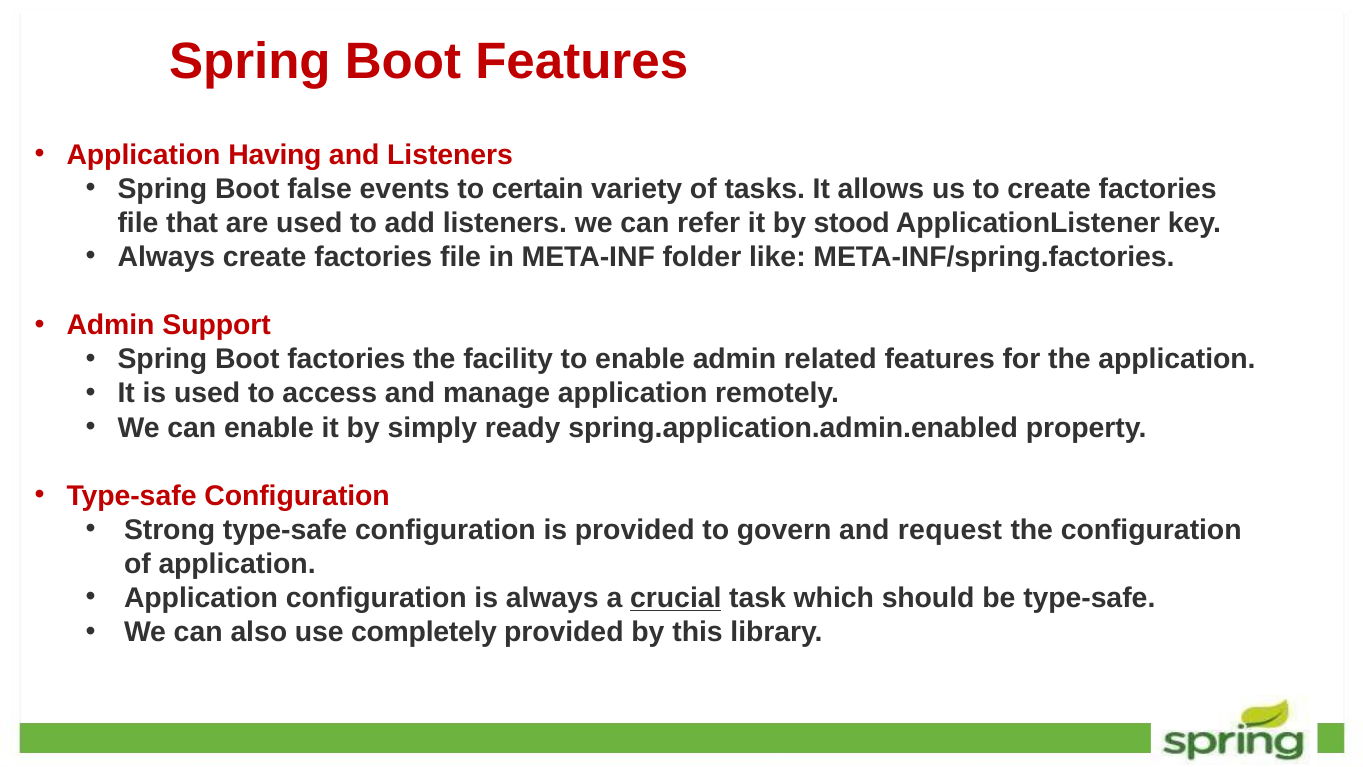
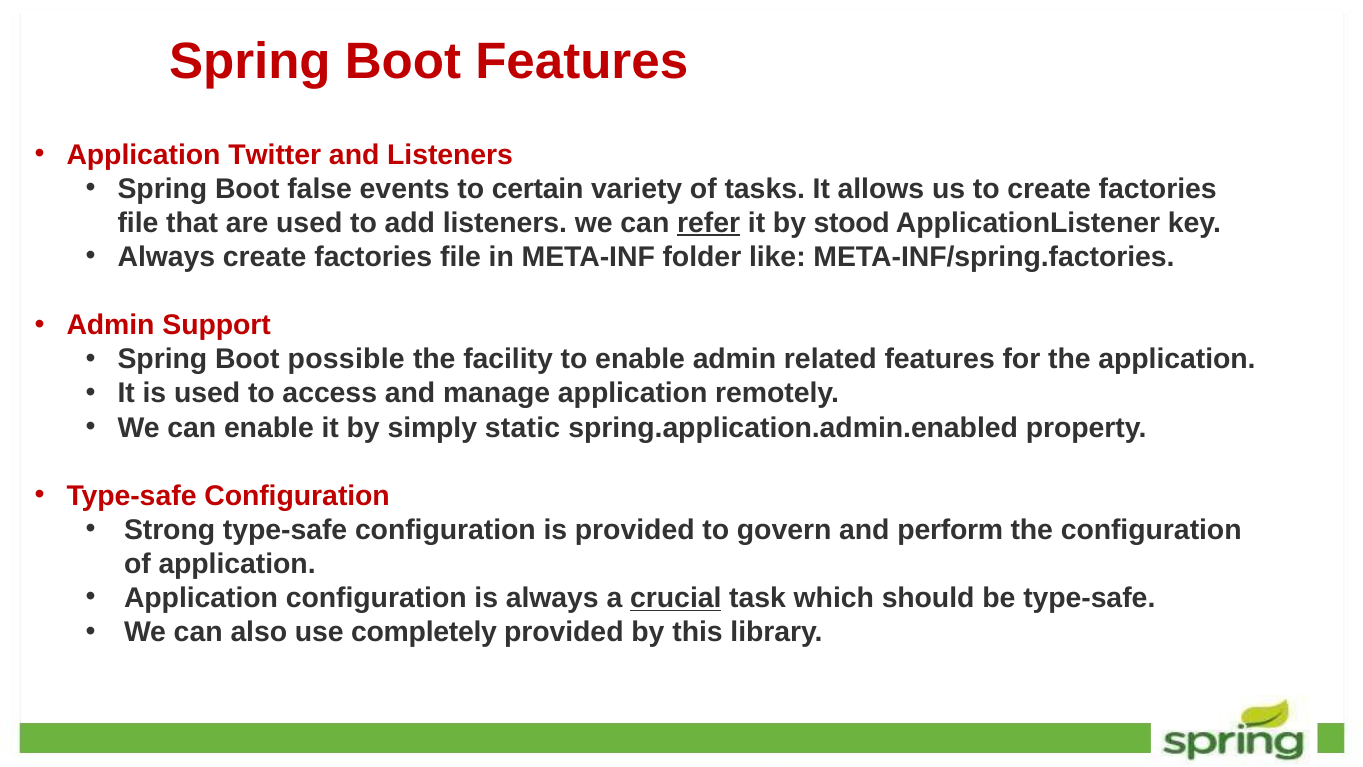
Having: Having -> Twitter (275, 155)
refer underline: none -> present (709, 223)
Boot factories: factories -> possible (346, 359)
ready: ready -> static (523, 428)
request: request -> perform (950, 530)
